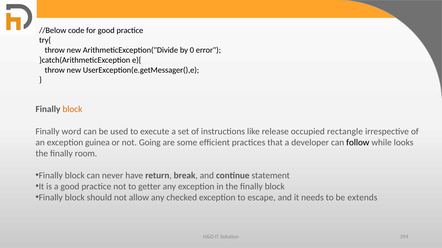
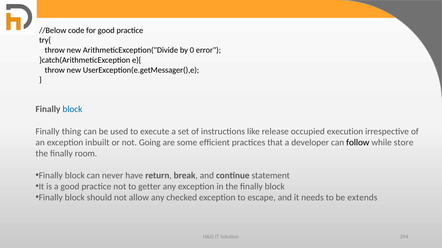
block colour: orange -> blue (72, 110)
word: word -> thing (72, 132)
rectangle: rectangle -> execution (345, 132)
guinea: guinea -> inbuilt (97, 143)
looks: looks -> store (404, 143)
